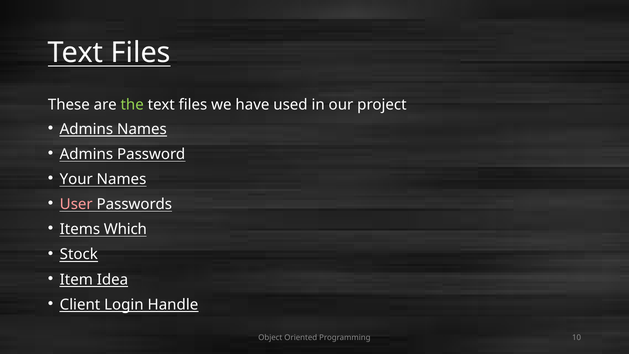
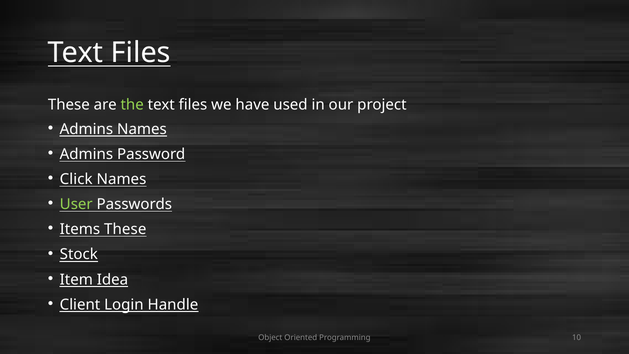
Your: Your -> Click (76, 179)
User colour: pink -> light green (76, 204)
Items Which: Which -> These (125, 229)
